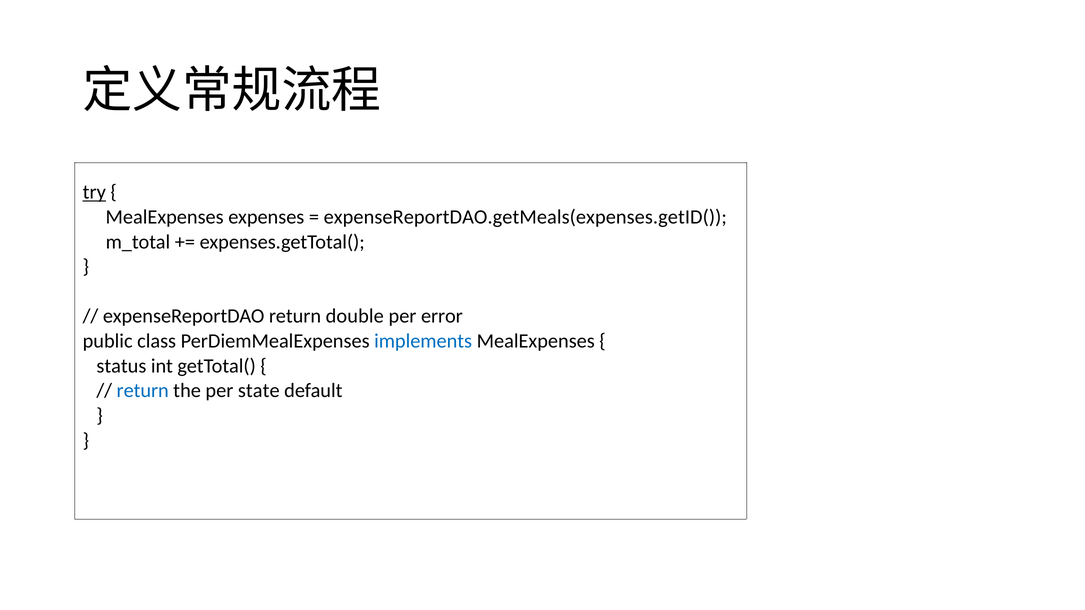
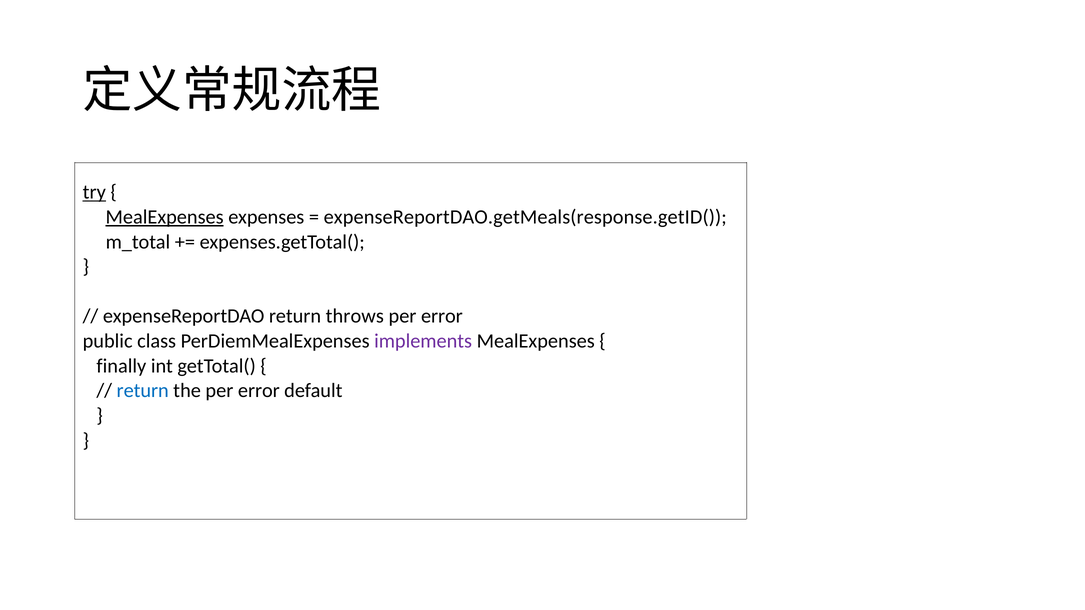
MealExpenses underline: none -> present (165, 217)
expenseReportDAO.getMeals(expenses.getID(: expenseReportDAO.getMeals(expenses.getID( -> expenseReportDAO.getMeals(response.getID( (525, 217)
double: double -> throws (355, 316)
implements colour: blue -> purple (423, 341)
status: status -> finally (121, 366)
the per state: state -> error (259, 391)
